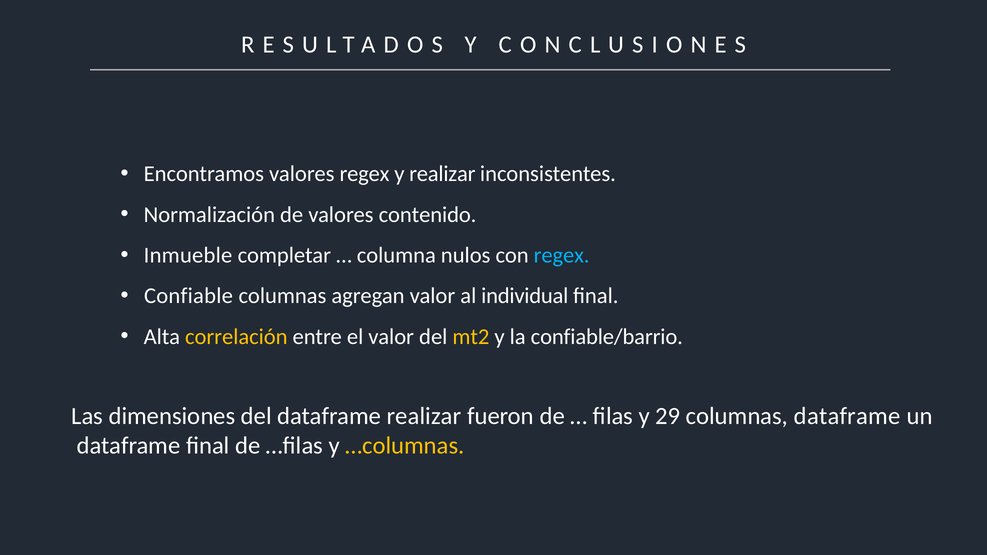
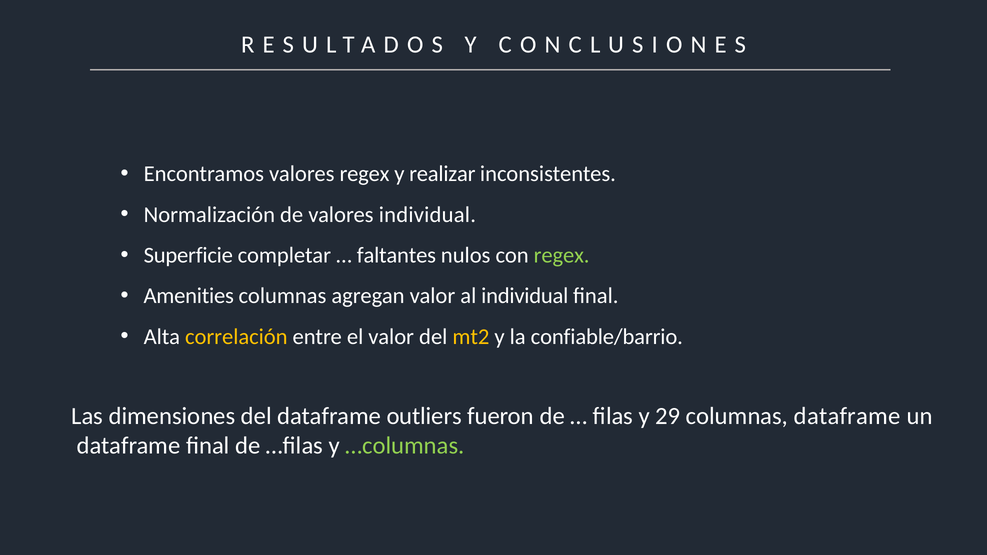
valores contenido: contenido -> individual (427, 215)
Inmueble: Inmueble -> Superficie (188, 255)
columna: columna -> faltantes (396, 255)
regex colour: light blue -> light green (562, 255)
Confiable: Confiable -> Amenities (189, 296)
dataframe realizar: realizar -> outliers (424, 416)
…columnas colour: yellow -> light green (405, 446)
